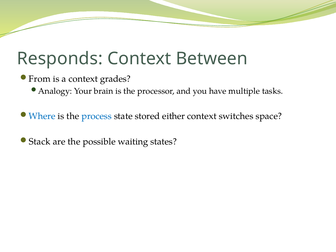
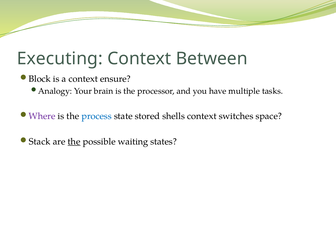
Responds: Responds -> Executing (60, 59)
From: From -> Block (40, 79)
grades: grades -> ensure (115, 79)
Where colour: blue -> purple (42, 116)
either: either -> shells (174, 116)
the underline: none -> present (74, 142)
